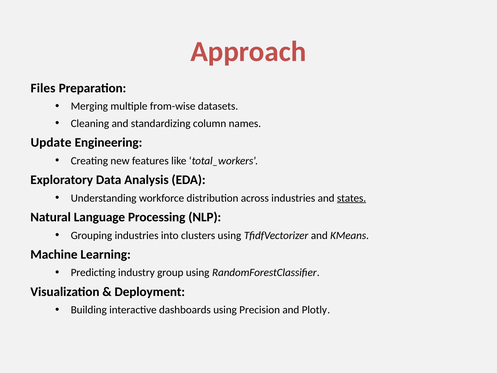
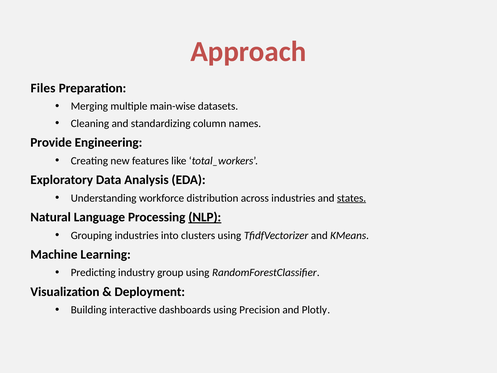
from-wise: from-wise -> main-wise (173, 106)
Update: Update -> Provide (51, 142)
NLP underline: none -> present (205, 217)
